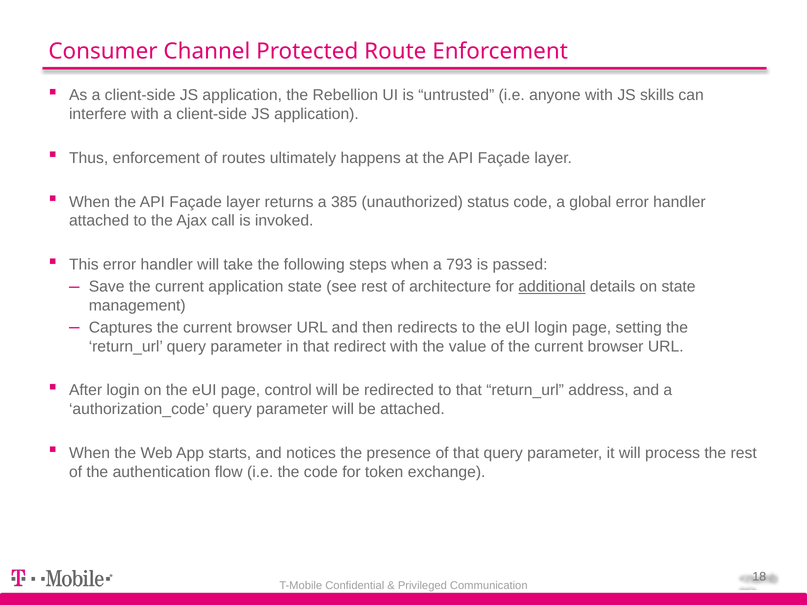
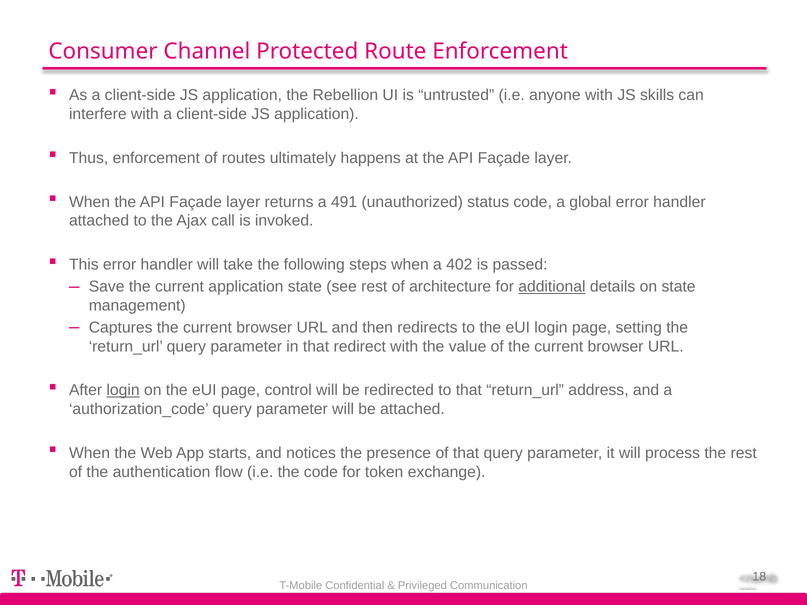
385: 385 -> 491 (344, 202)
793: 793 -> 402 (459, 265)
login underline: none -> present (123, 390)
